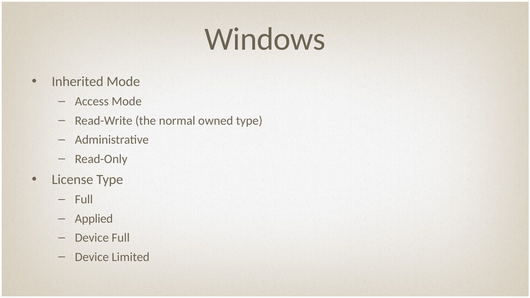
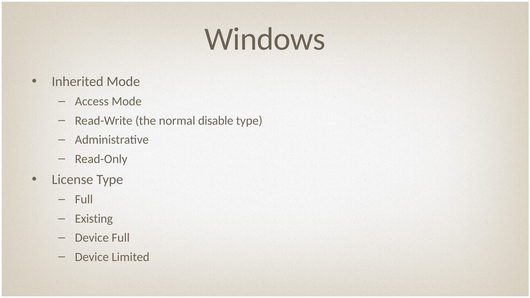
owned: owned -> disable (216, 121)
Applied: Applied -> Existing (94, 219)
